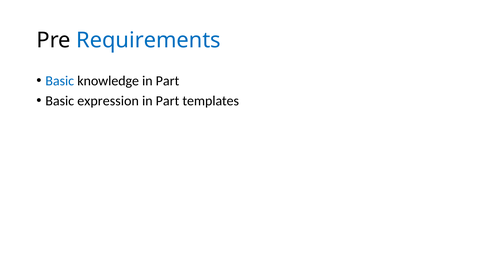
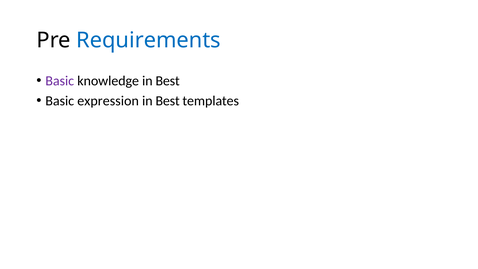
Basic colour: blue -> purple (60, 81)
knowledge in Part: Part -> Best (168, 81)
Part: Part -> Best (168, 101)
